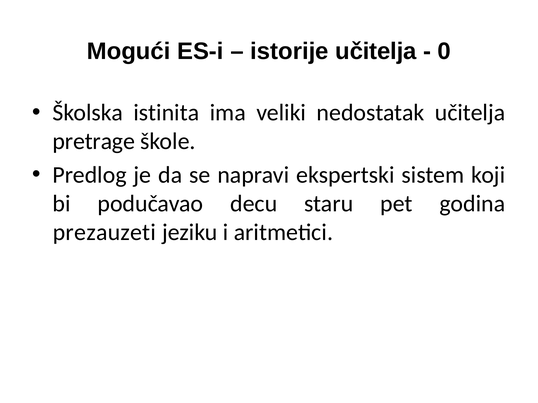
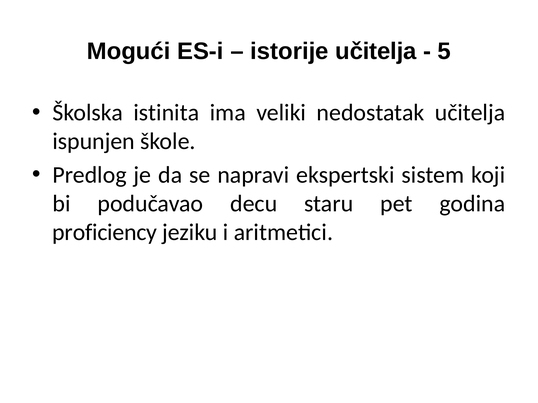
0: 0 -> 5 (444, 51)
pretrage: pretrage -> ispunjen (94, 142)
prezauzeti: prezauzeti -> proficiency (105, 233)
